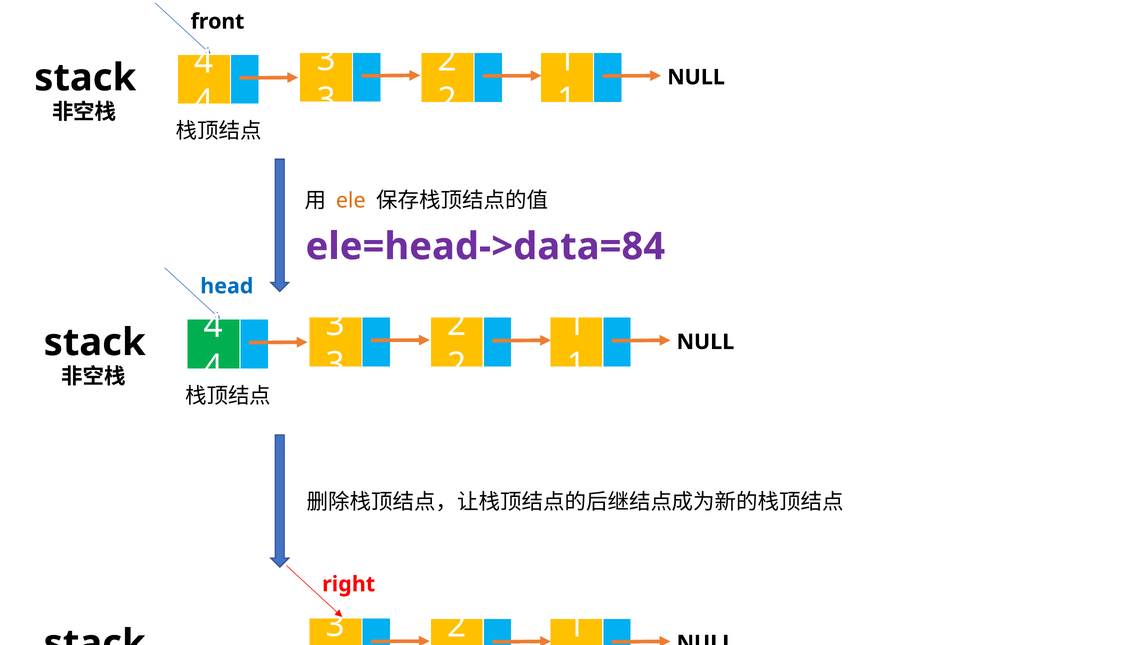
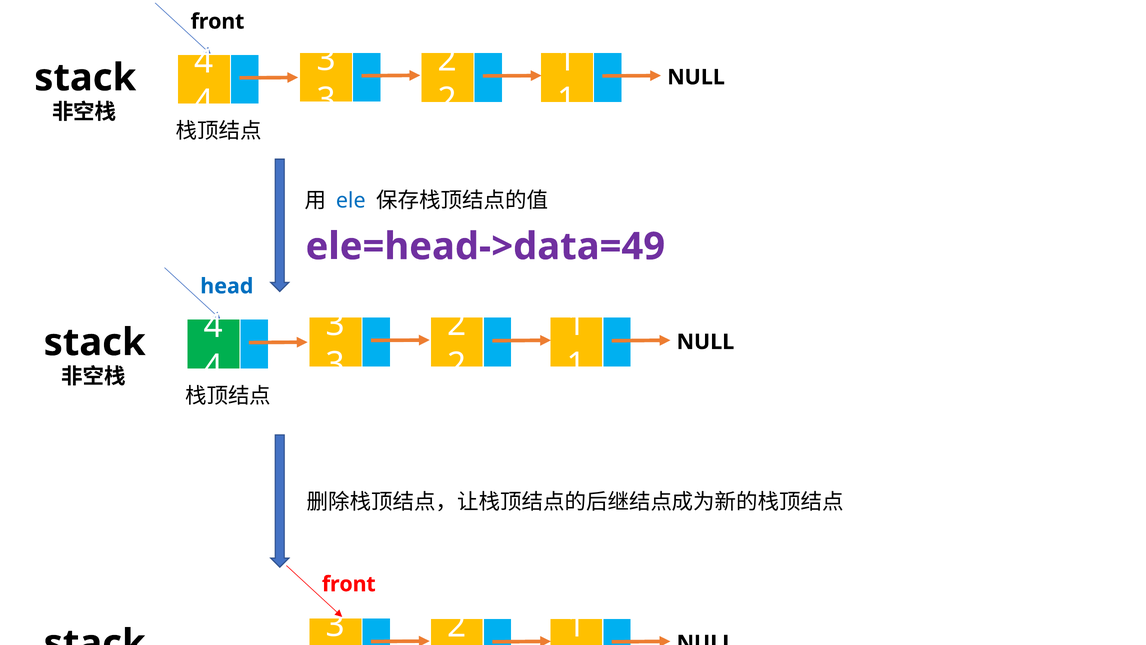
ele colour: orange -> blue (351, 200)
ele=head->data=84: ele=head->data=84 -> ele=head->data=49 (485, 246)
right: right -> front (349, 584)
